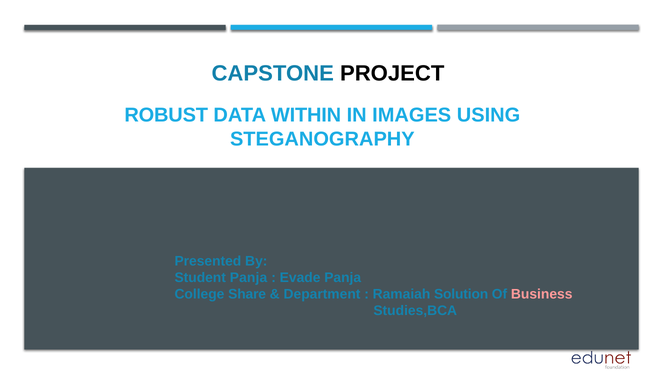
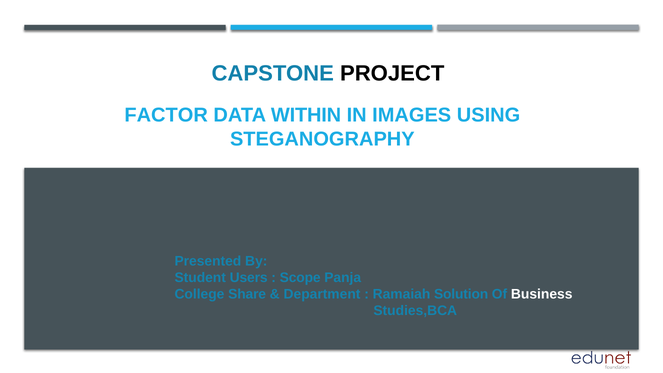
ROBUST: ROBUST -> FACTOR (166, 115)
Student Panja: Panja -> Users (249, 278)
Evade: Evade -> Scope (300, 278)
Business colour: pink -> white (542, 294)
